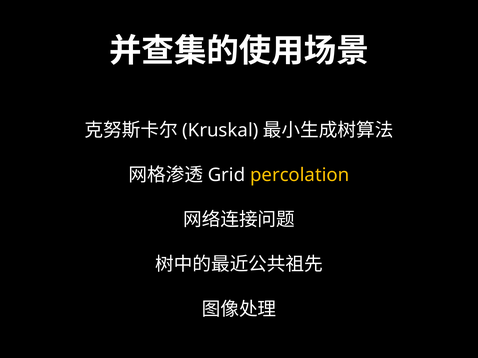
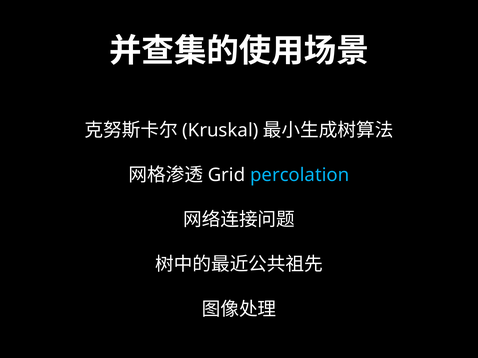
percolation colour: yellow -> light blue (300, 175)
